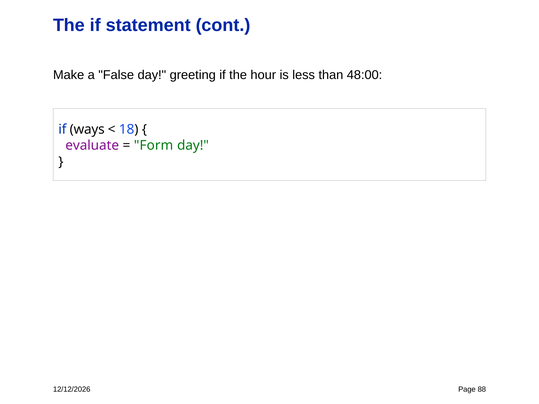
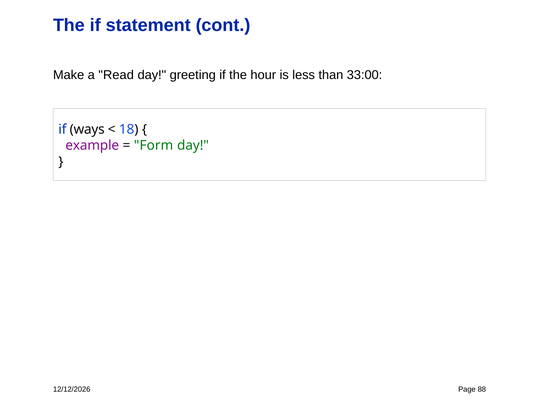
False: False -> Read (116, 75)
48:00: 48:00 -> 33:00 (365, 75)
evaluate: evaluate -> example (92, 146)
